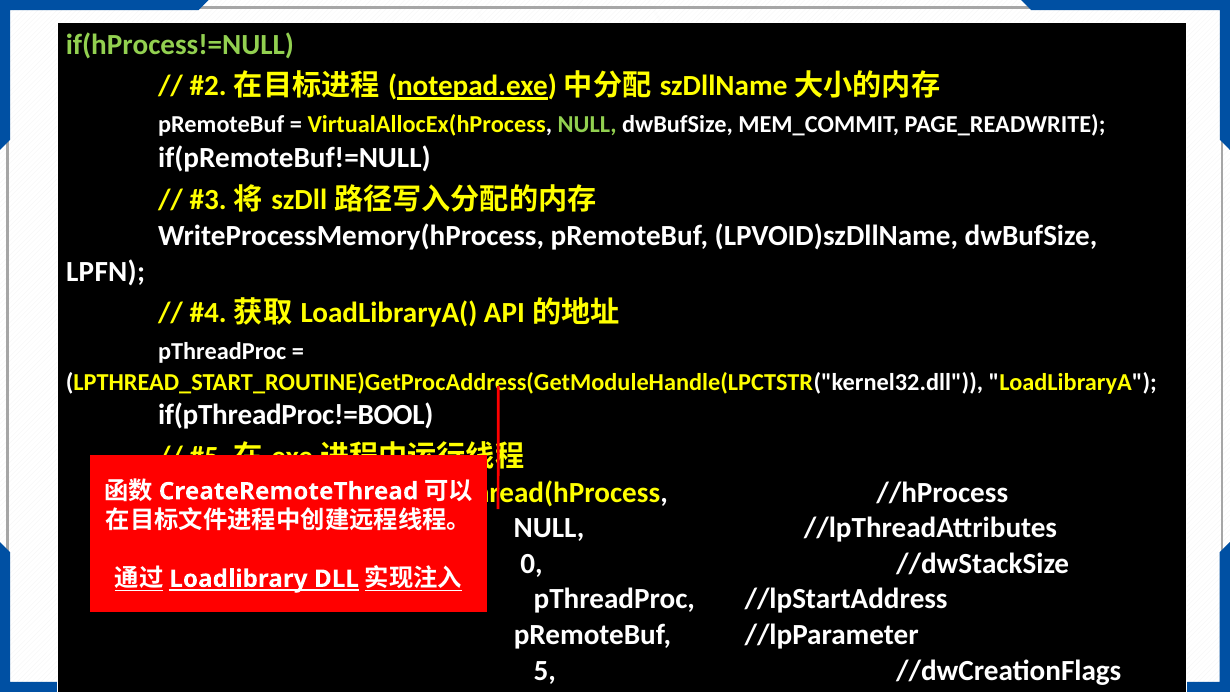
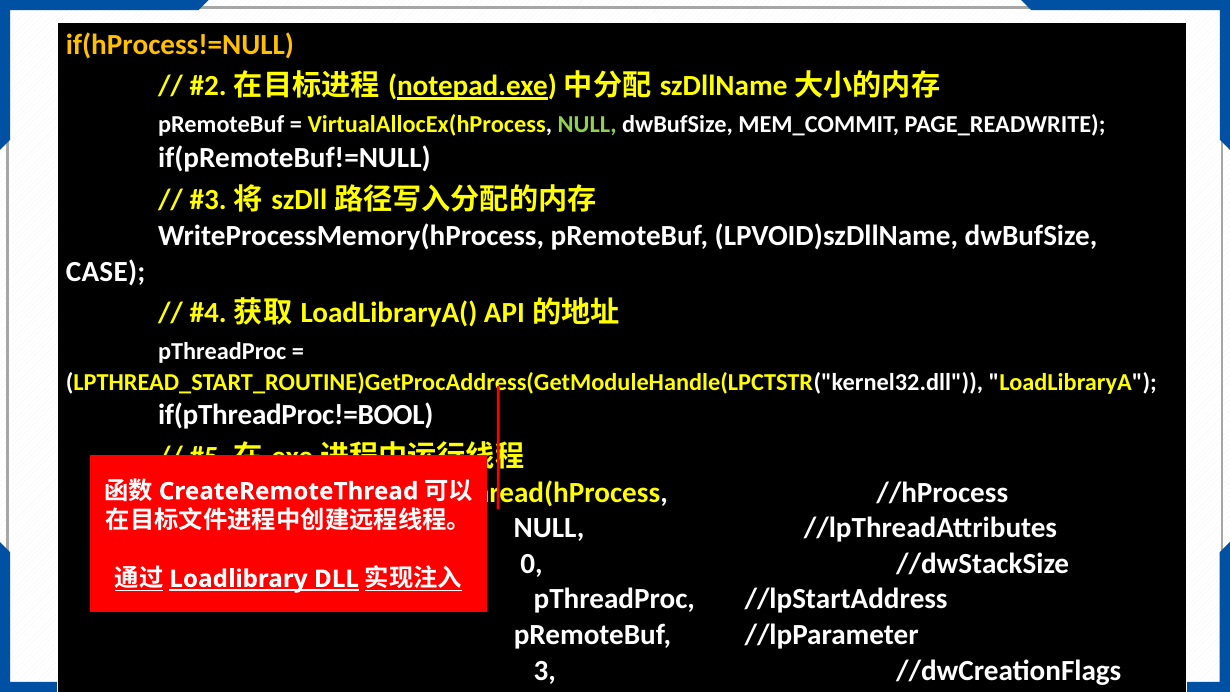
if(hProcess!=NULL colour: light green -> yellow (180, 45)
LPFN: LPFN -> CASE (106, 271)
5: 5 -> 3 (545, 670)
